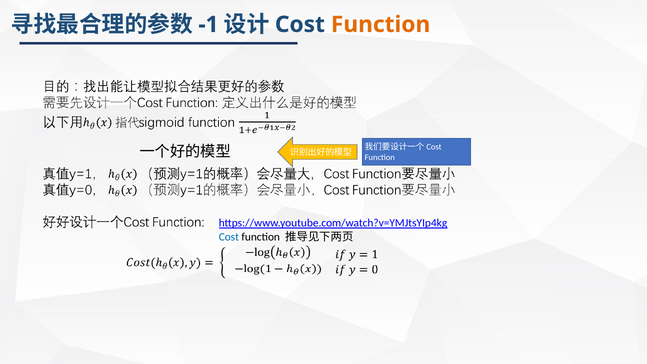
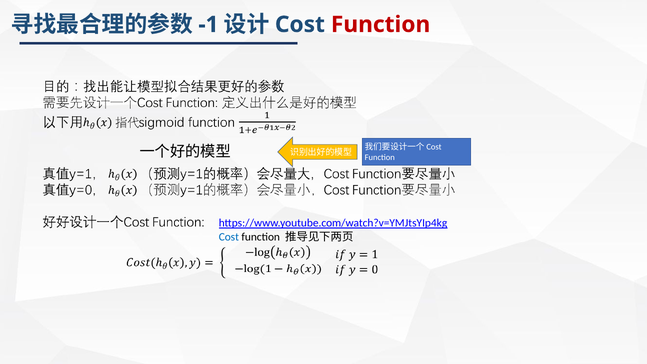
Function colour: orange -> red (381, 25)
